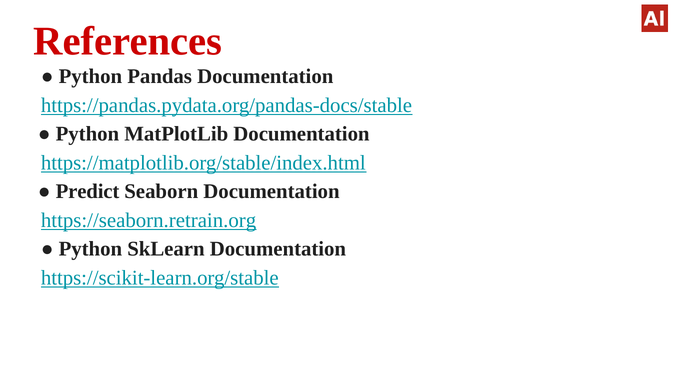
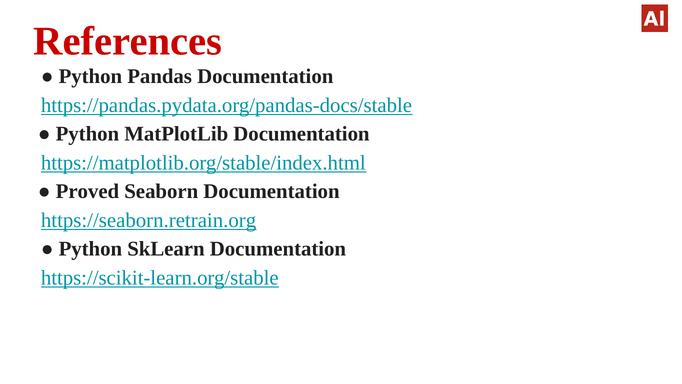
Predict: Predict -> Proved (87, 191)
